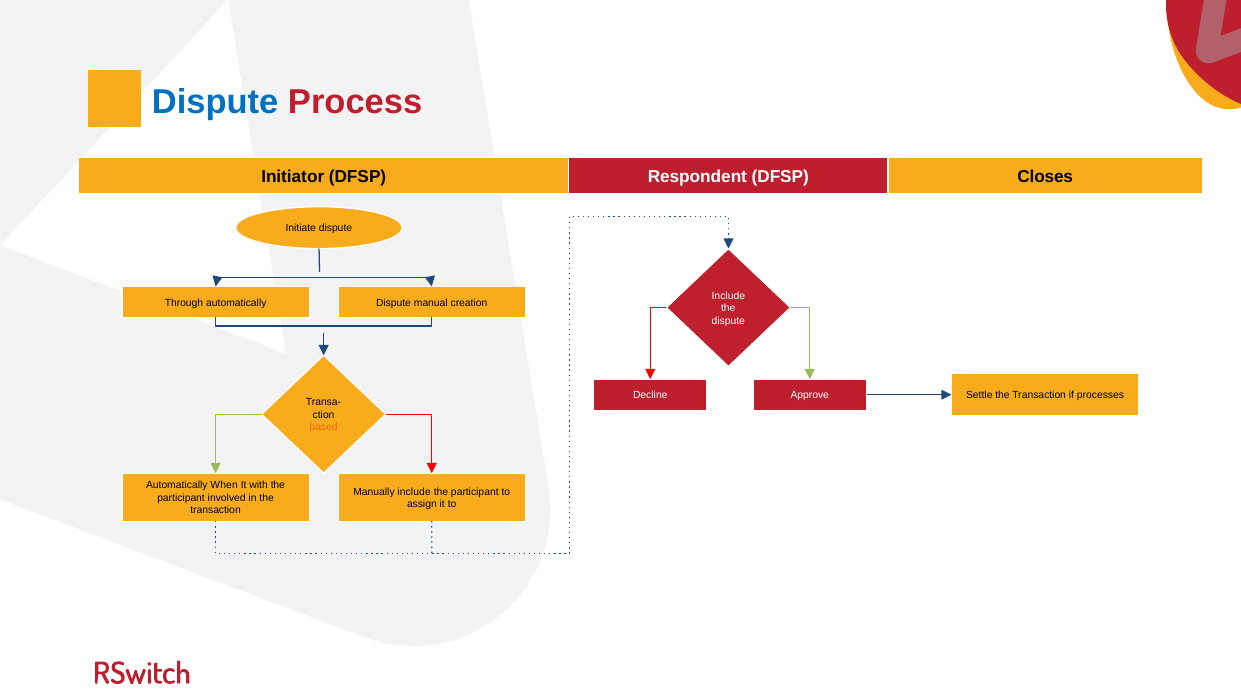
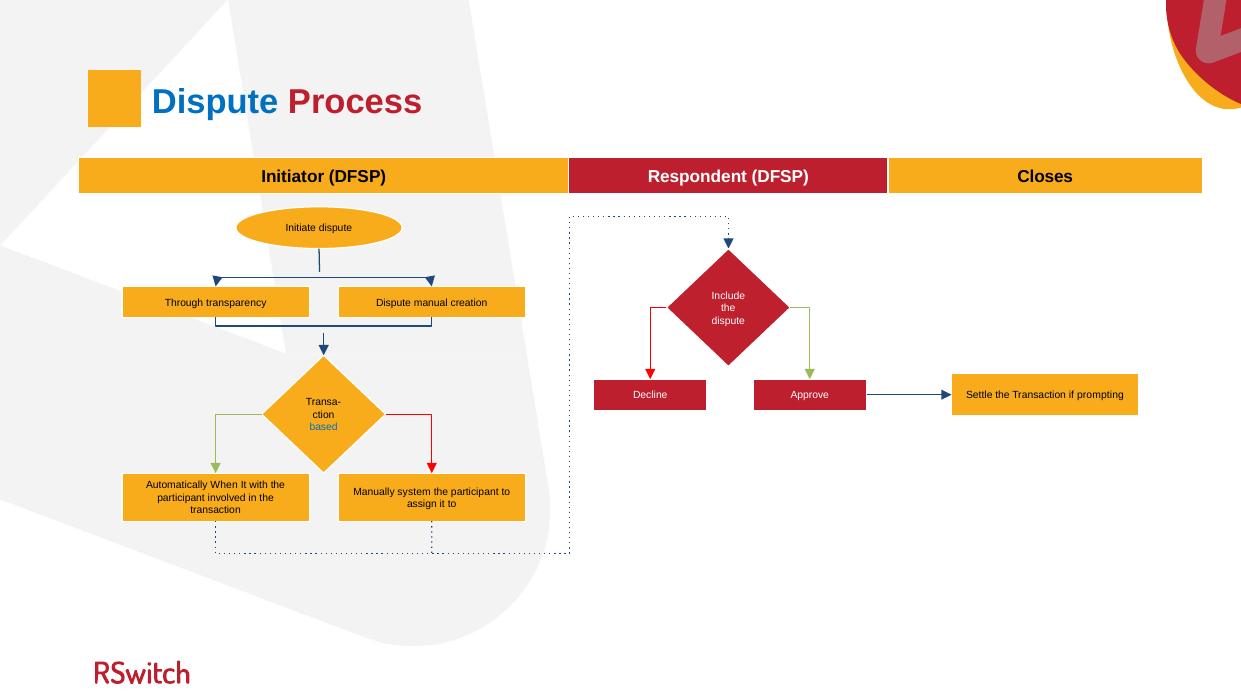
Through automatically: automatically -> transparency (236, 303)
processes: processes -> prompting (1100, 395)
based colour: orange -> blue (324, 427)
Manually include: include -> system (414, 492)
